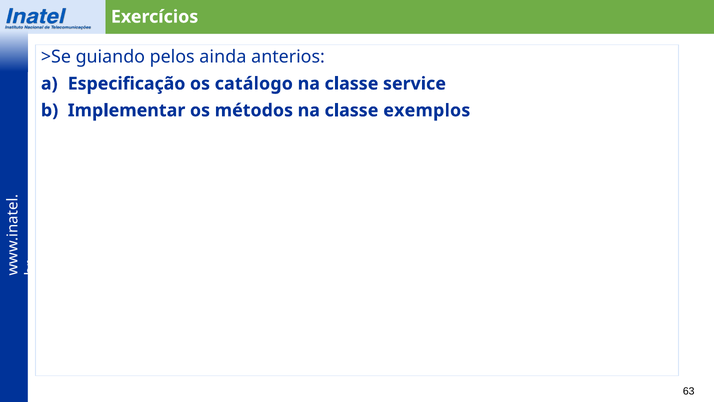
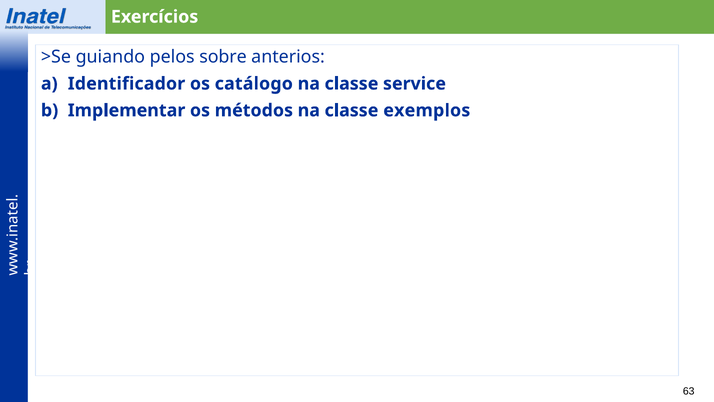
ainda: ainda -> sobre (223, 57)
Especificação: Especificação -> Identificador (126, 84)
